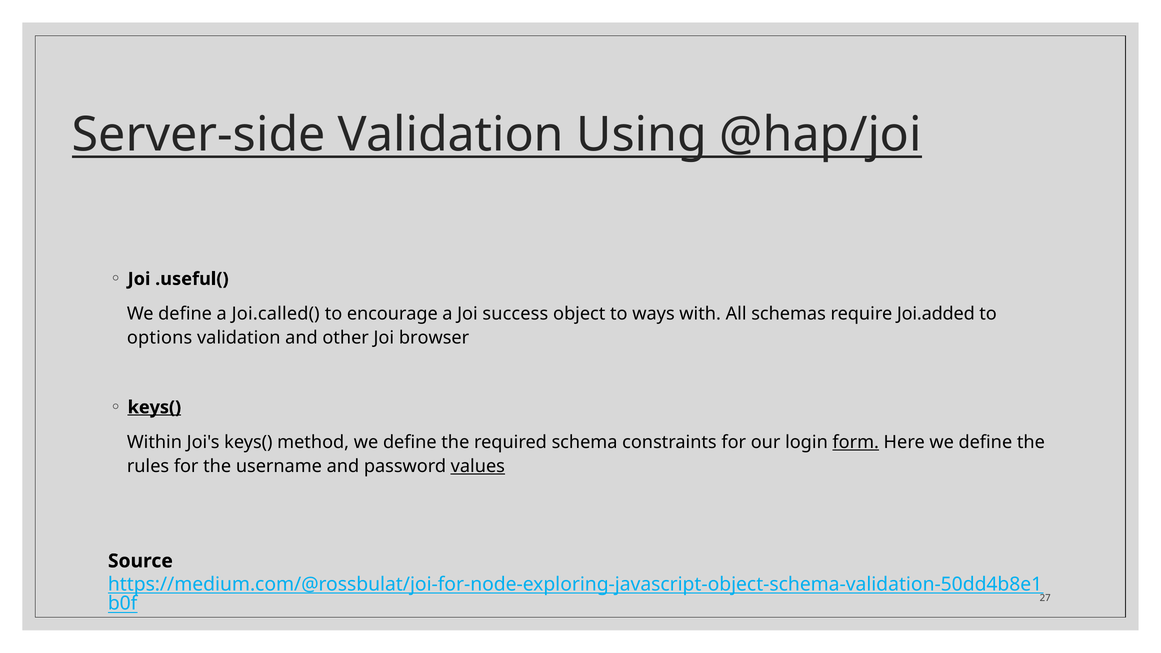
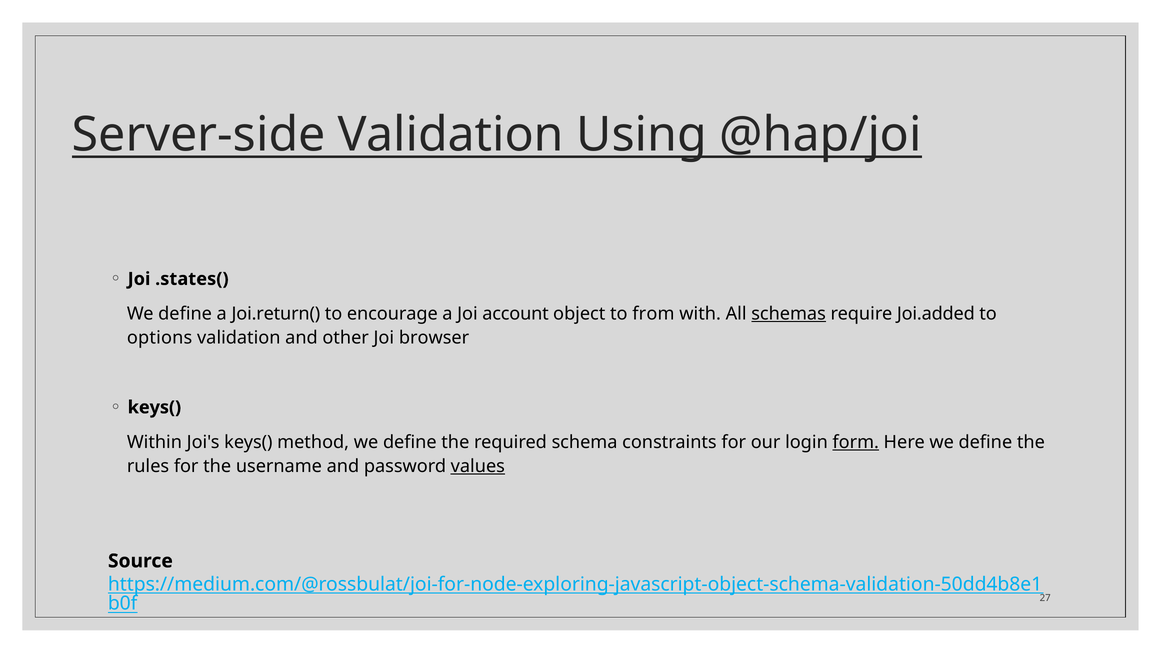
.useful(: .useful( -> .states( (192, 279)
Joi.called(: Joi.called( -> Joi.return( (276, 314)
success: success -> account (516, 314)
ways: ways -> from (653, 314)
schemas underline: none -> present (789, 314)
keys( underline: present -> none (154, 407)
